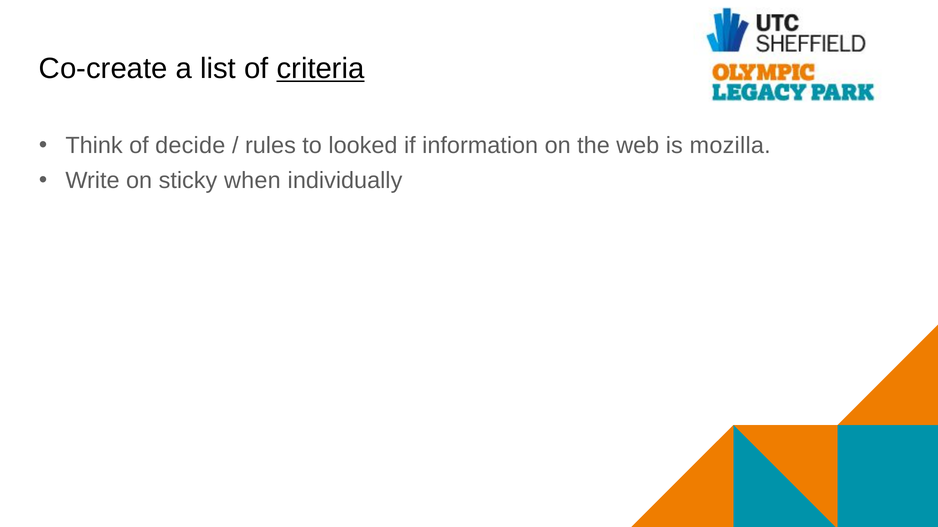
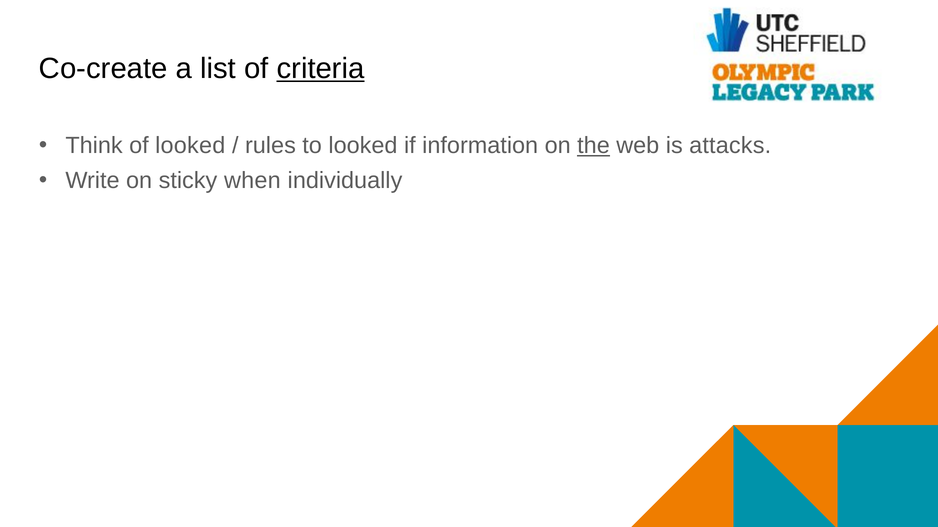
of decide: decide -> looked (190, 146)
the underline: none -> present (594, 146)
mozilla: mozilla -> attacks (730, 146)
